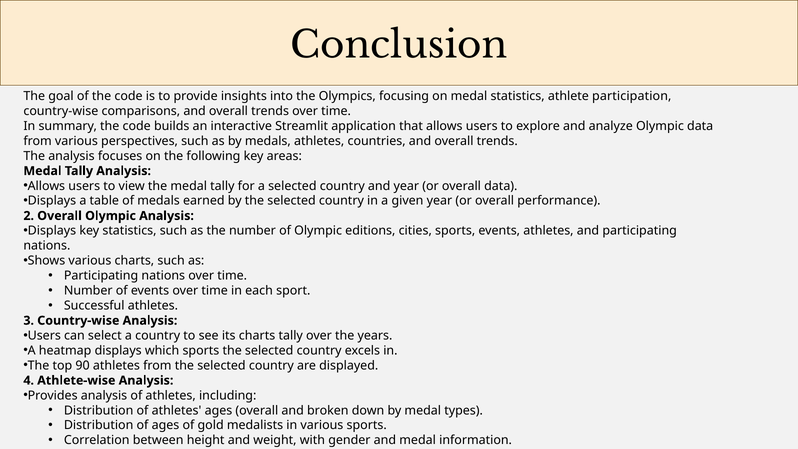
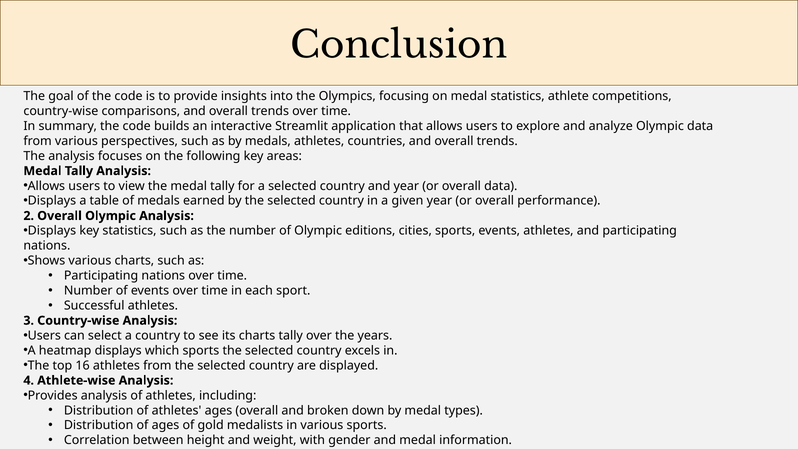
athlete participation: participation -> competitions (632, 96)
90: 90 -> 16 (83, 365)
